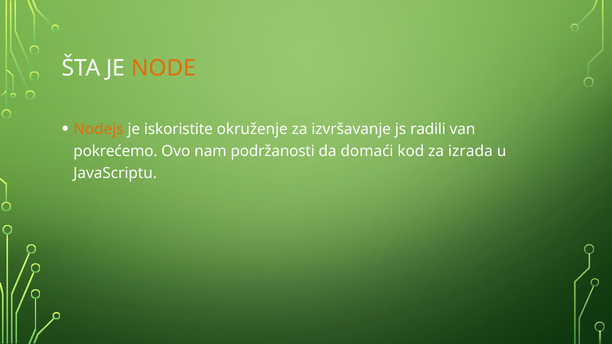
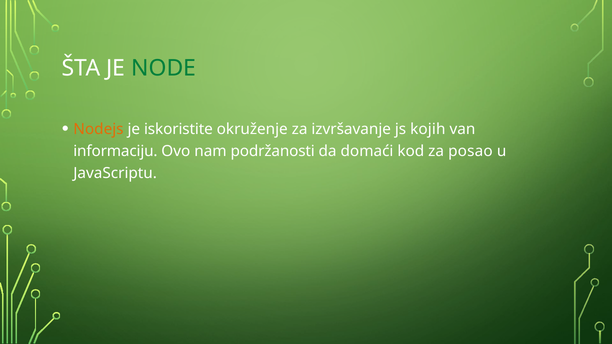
NODE colour: orange -> green (164, 68)
radili: radili -> kojih (428, 129)
pokrećemo: pokrećemo -> informaciju (115, 151)
izrada: izrada -> posao (470, 151)
